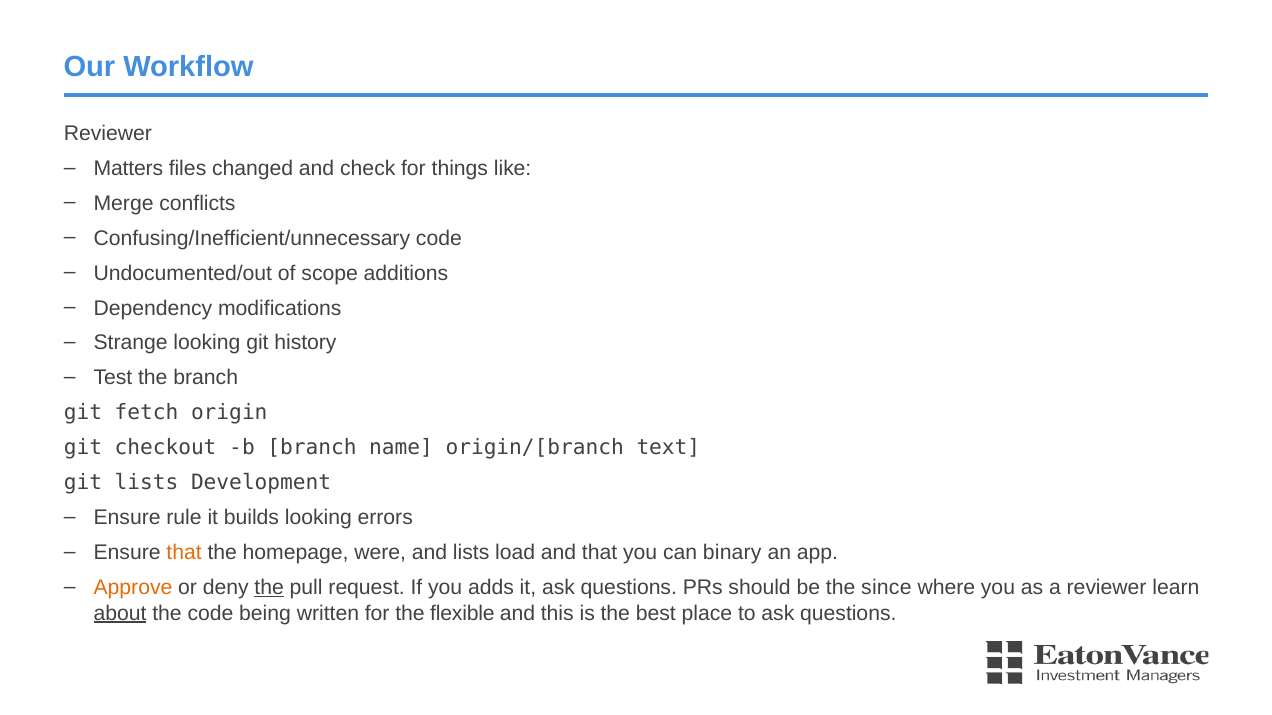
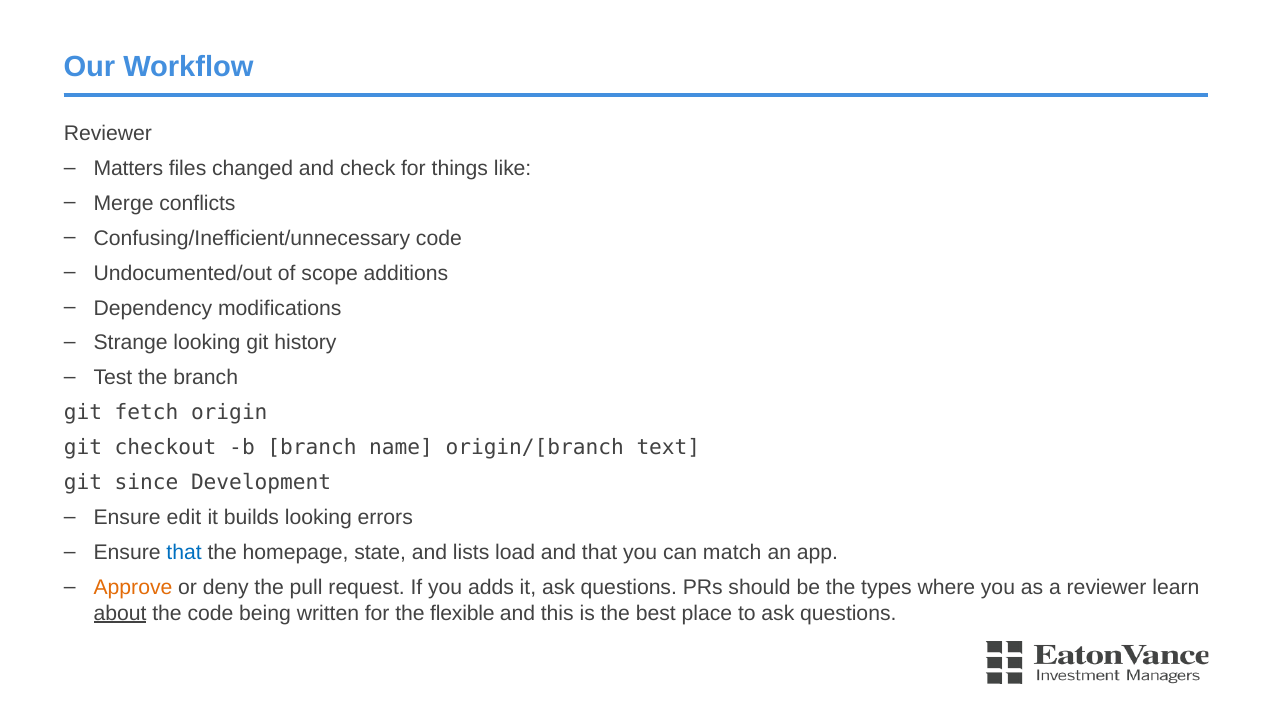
git lists: lists -> since (147, 483)
rule: rule -> edit (184, 518)
that colour: orange -> blue (184, 553)
were: were -> state (380, 553)
binary: binary -> match (732, 553)
the underline: present -> none (269, 588)
since: since -> types (886, 588)
